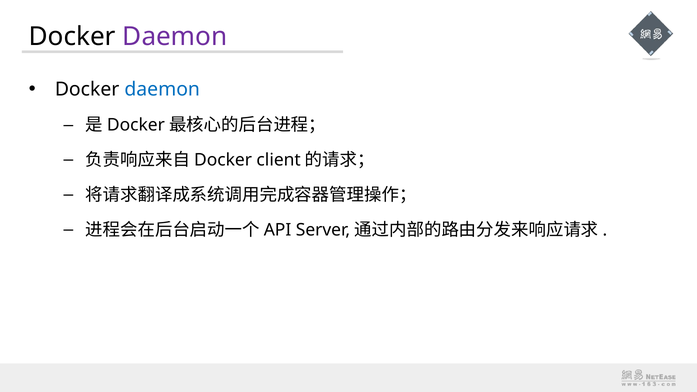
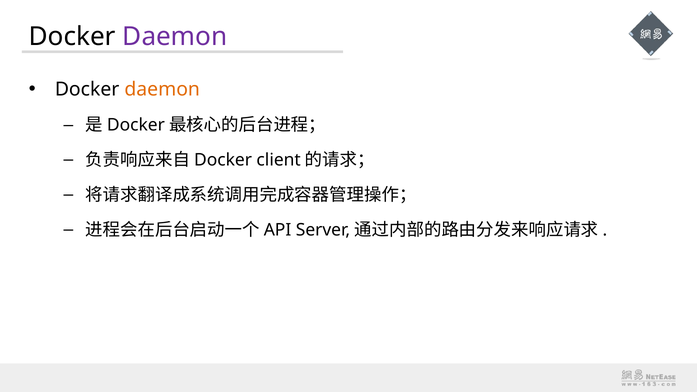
daemon colour: blue -> orange (162, 89)
